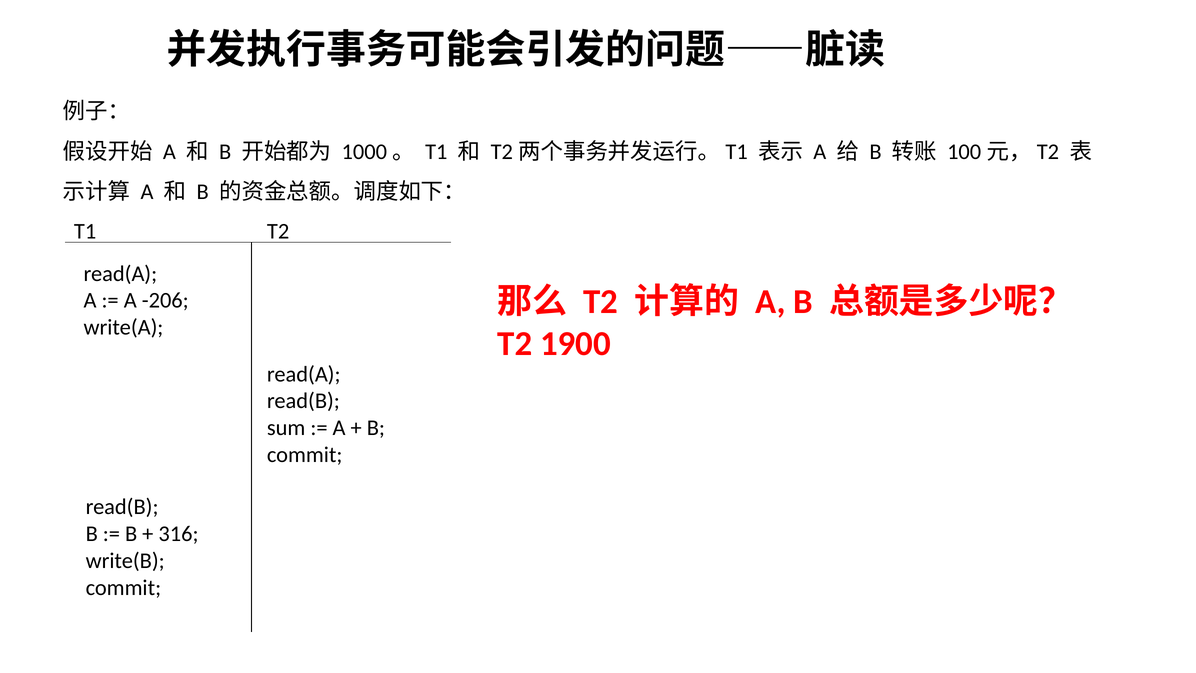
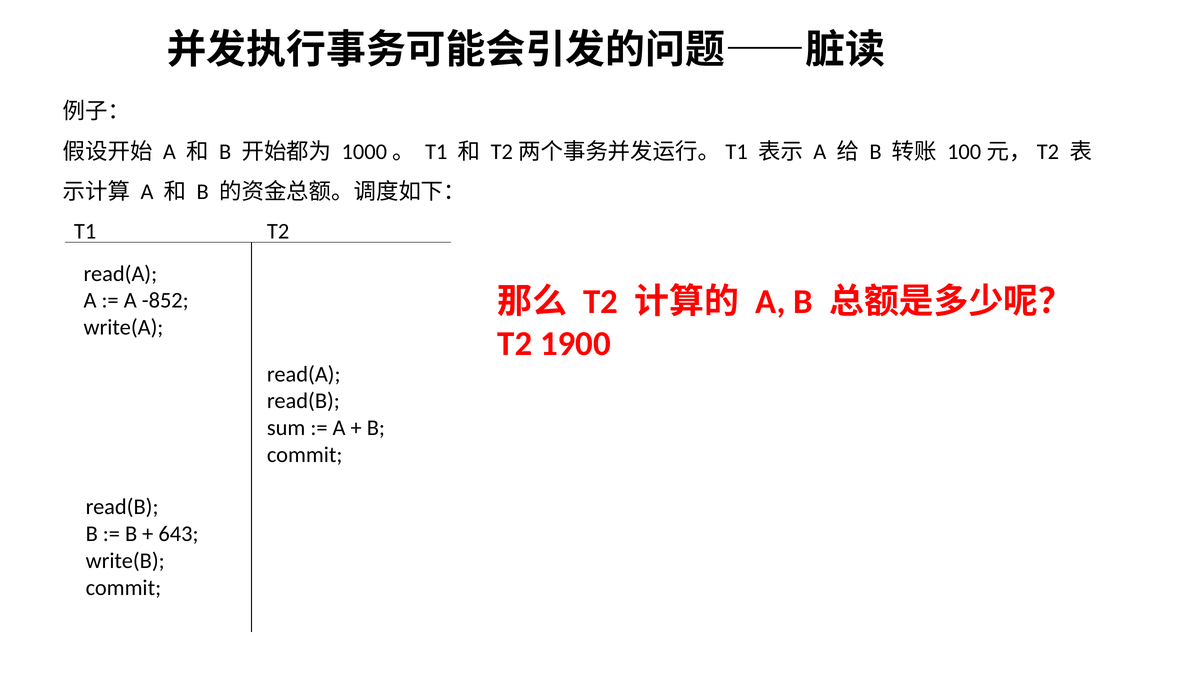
-206: -206 -> -852 (165, 300)
316: 316 -> 643 (179, 534)
